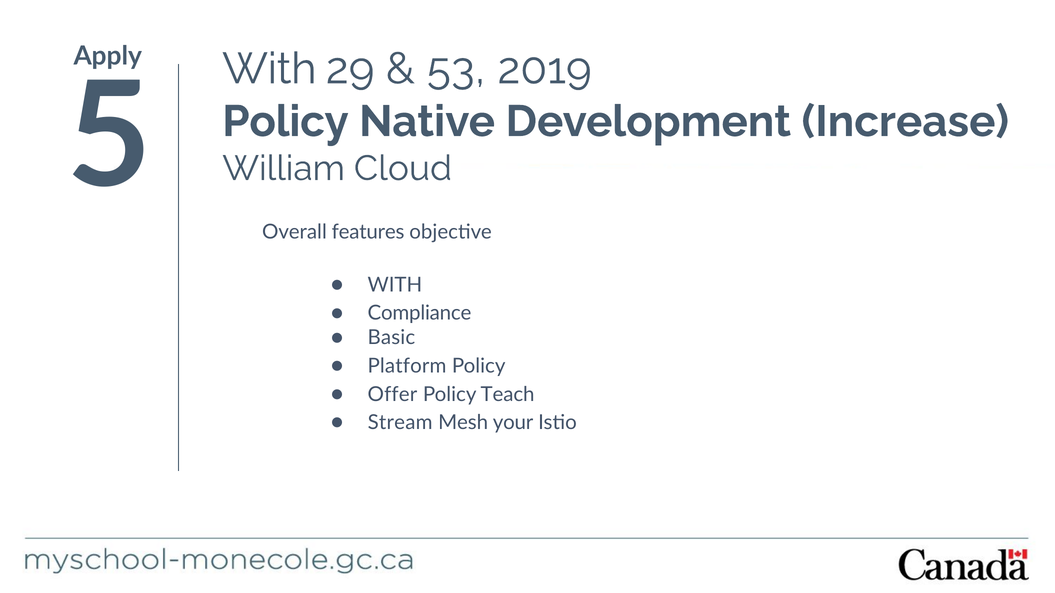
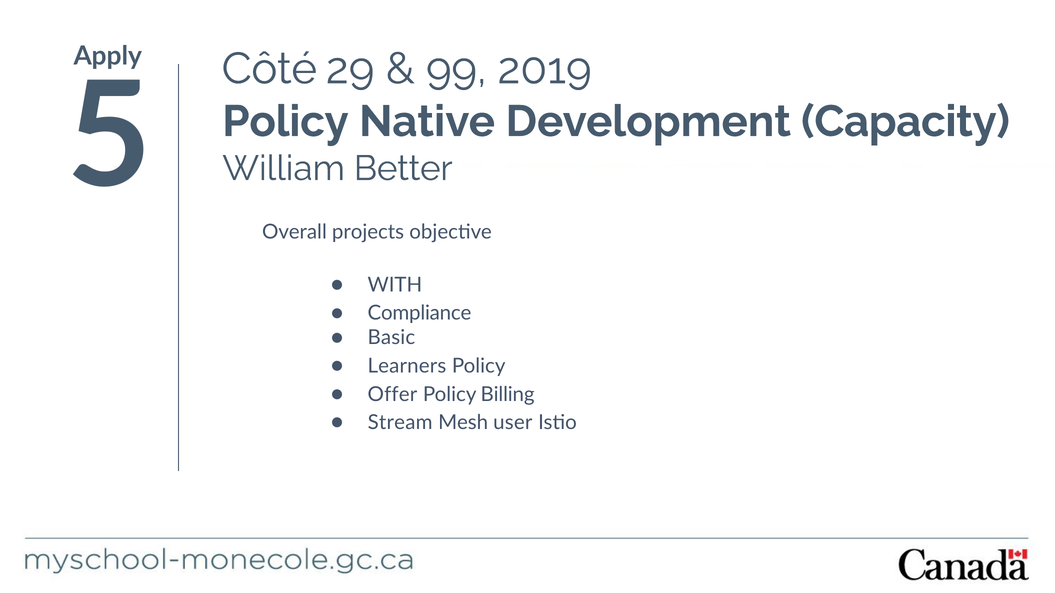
With: With -> Côté (269, 69)
53: 53 -> 99 (456, 69)
Increase: Increase -> Capacity (905, 122)
Cloud: Cloud -> Better (403, 169)
features: features -> projects (368, 232)
Platform: Platform -> Learners (407, 366)
Teach: Teach -> Billing (508, 395)
your: your -> user (513, 423)
